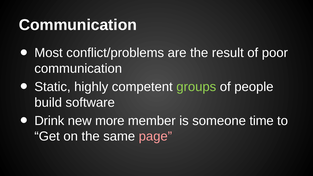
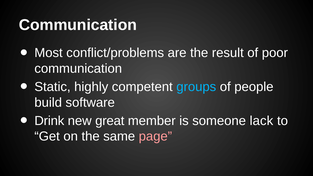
groups colour: light green -> light blue (196, 87)
more: more -> great (110, 121)
time: time -> lack (261, 121)
